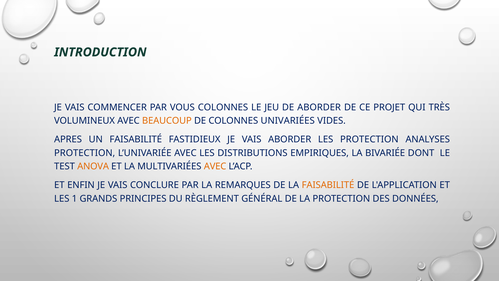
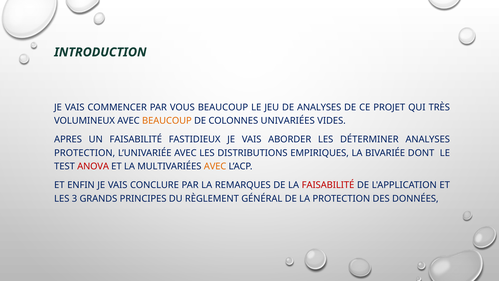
VOUS COLONNES: COLONNES -> BEAUCOUP (223, 107)
DE ABORDER: ABORDER -> ANALYSES (319, 107)
LES PROTECTION: PROTECTION -> DÉTERMINER (369, 139)
ANOVA colour: orange -> red (93, 166)
FAISABILITÉ colour: orange -> red (328, 185)
1: 1 -> 3 (74, 198)
